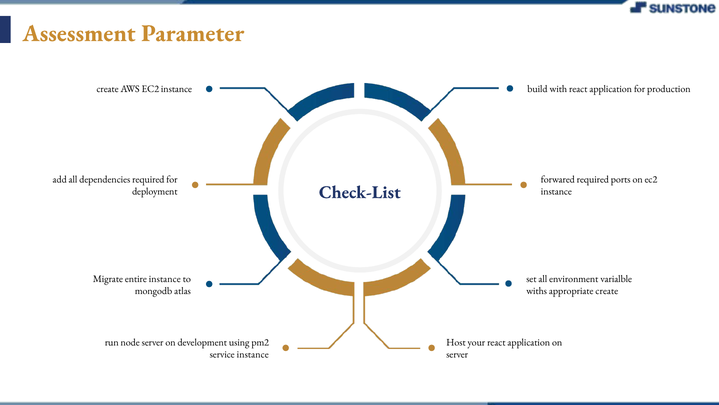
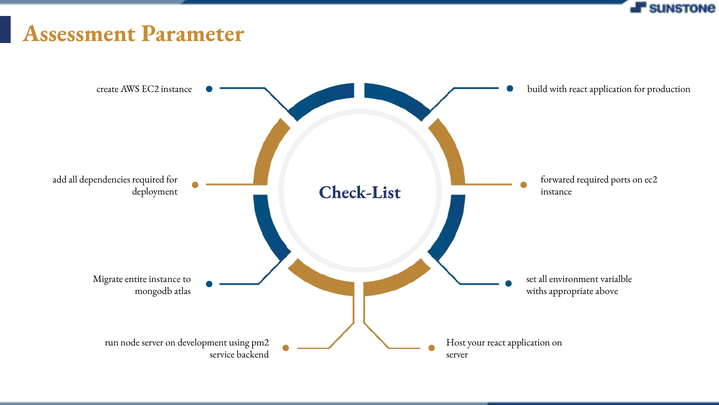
appropriate create: create -> above (607, 290)
service instance: instance -> backend (253, 354)
